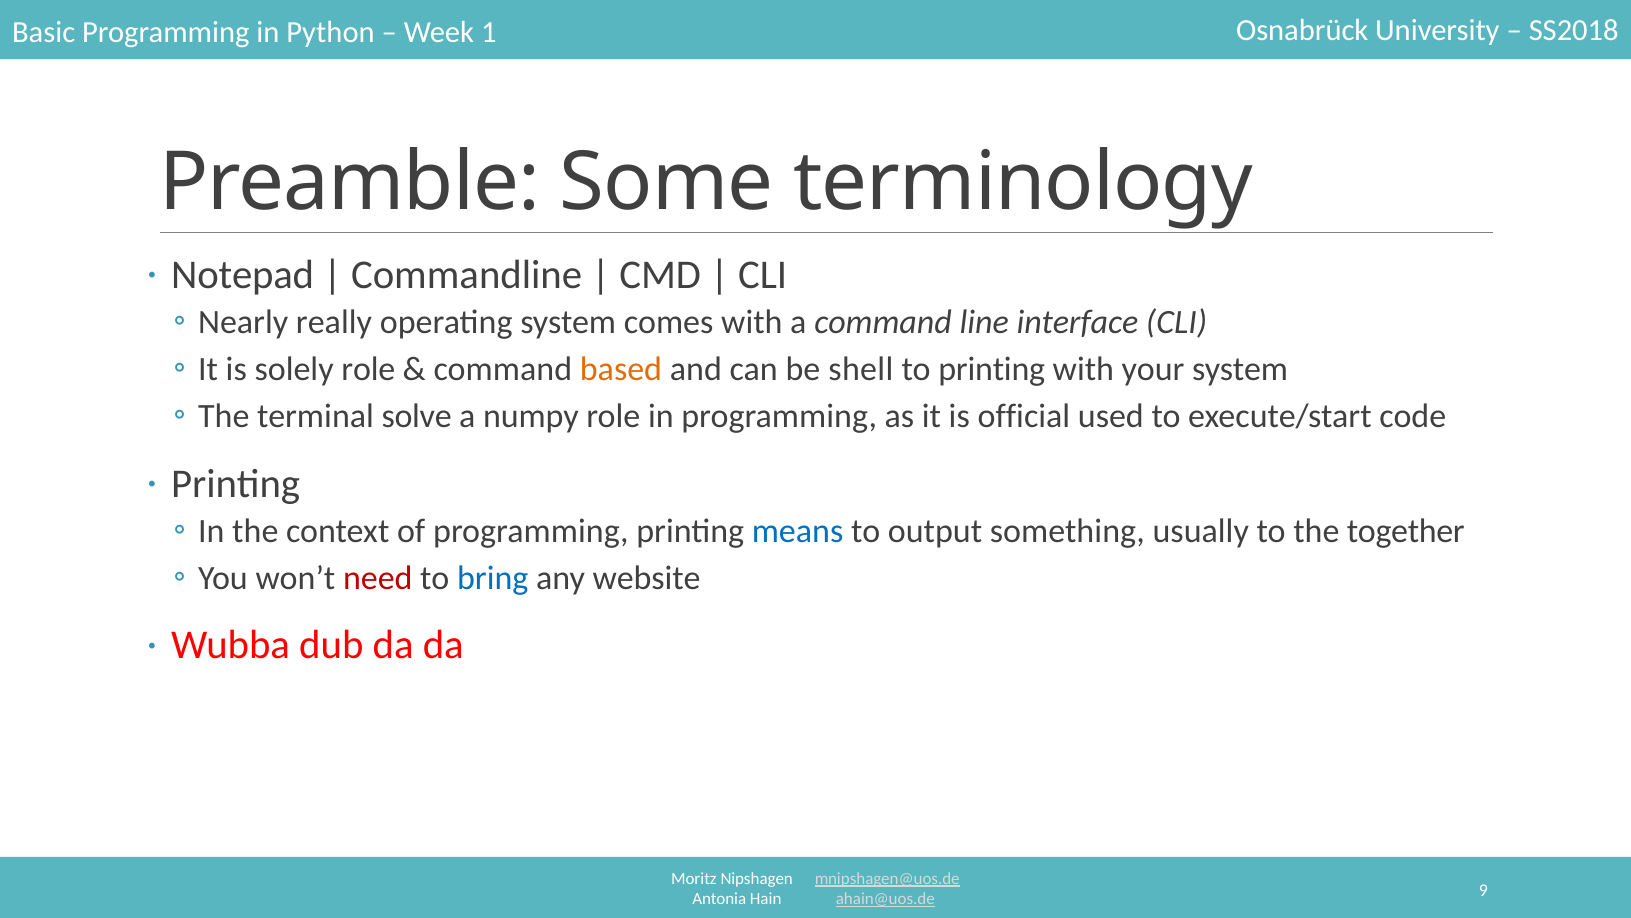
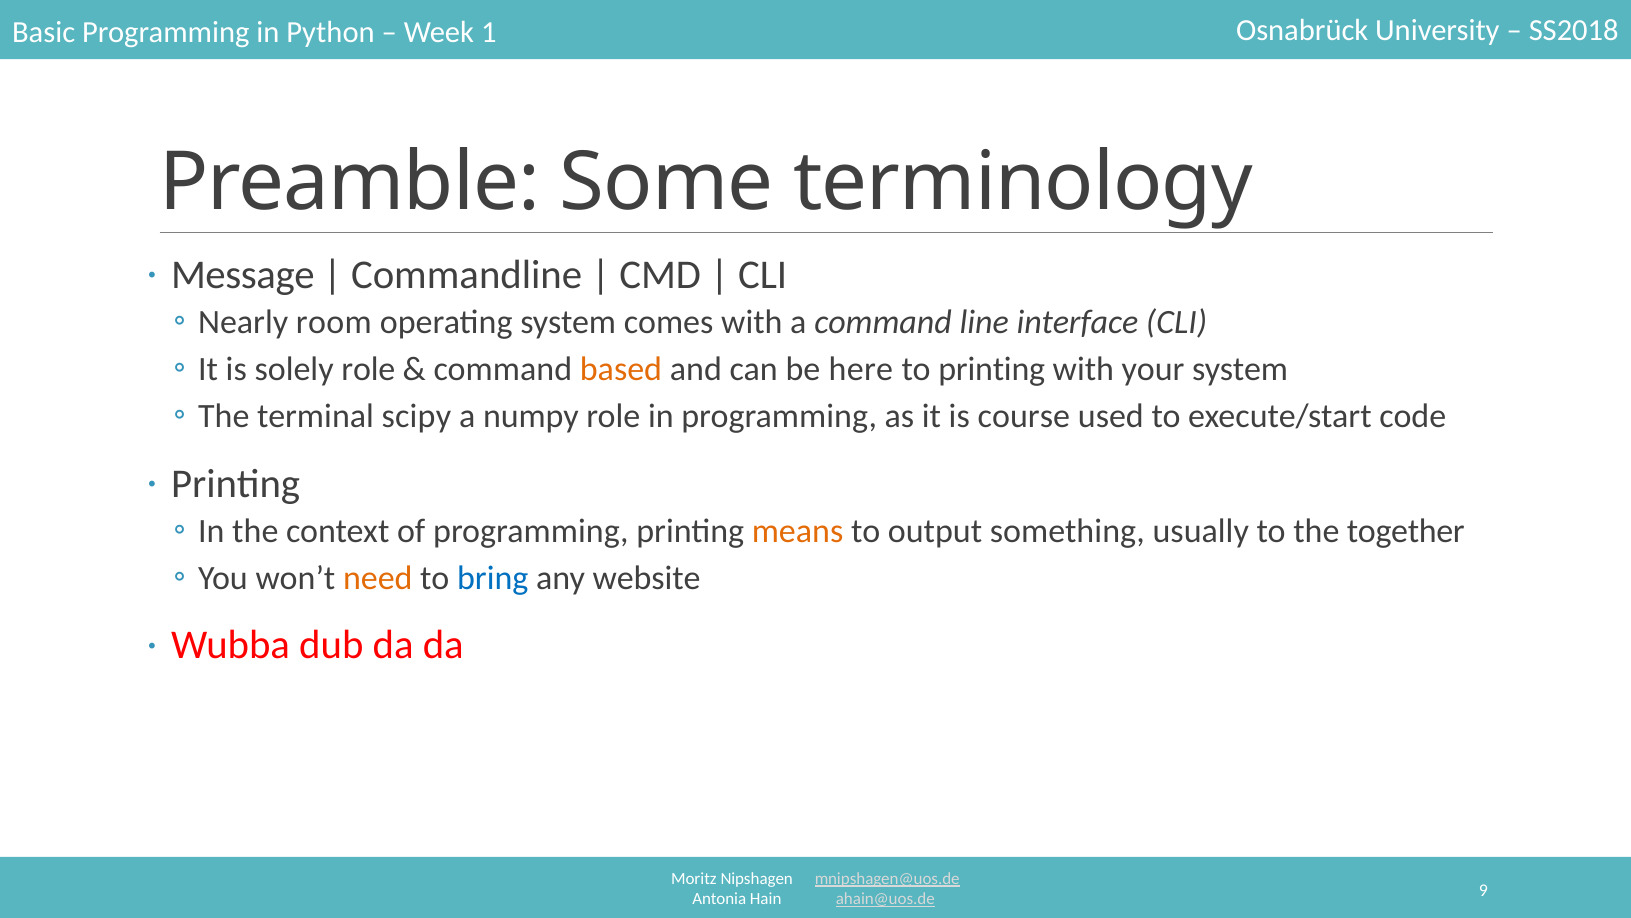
Notepad: Notepad -> Message (243, 275)
really: really -> room (334, 322)
shell: shell -> here (861, 369)
solve: solve -> scipy (416, 416)
official: official -> course (1024, 416)
means colour: blue -> orange (798, 531)
need colour: red -> orange (378, 577)
